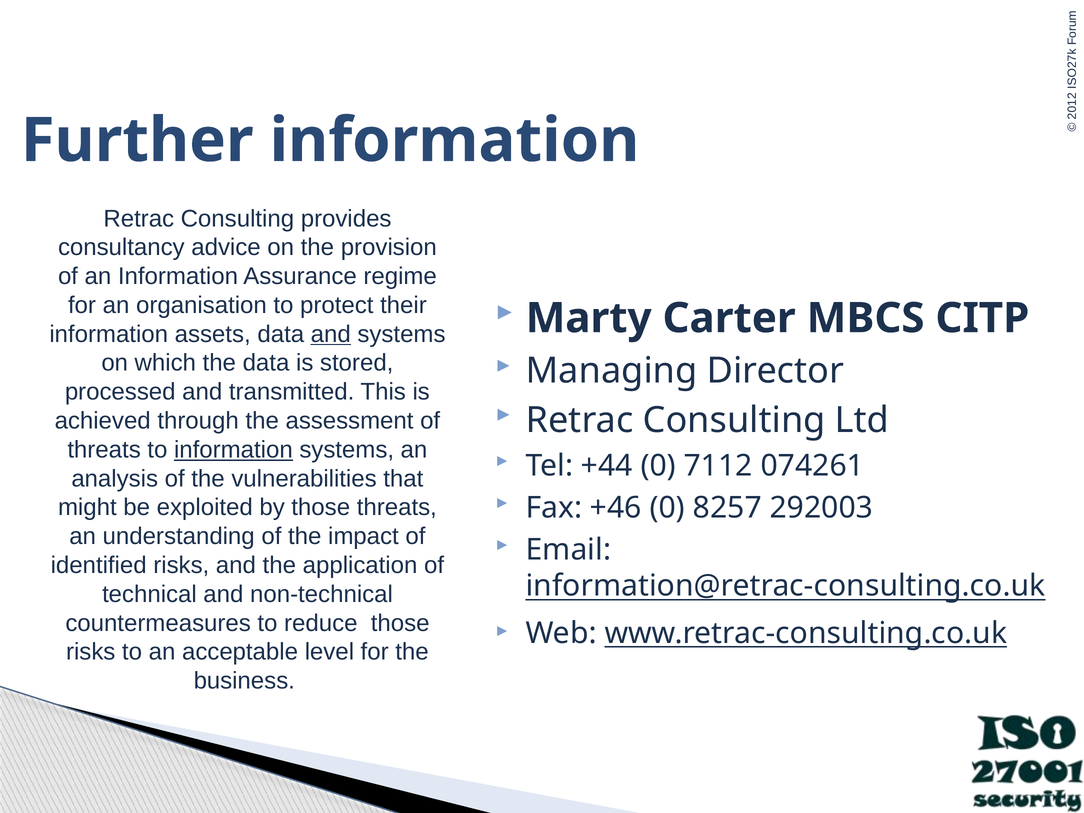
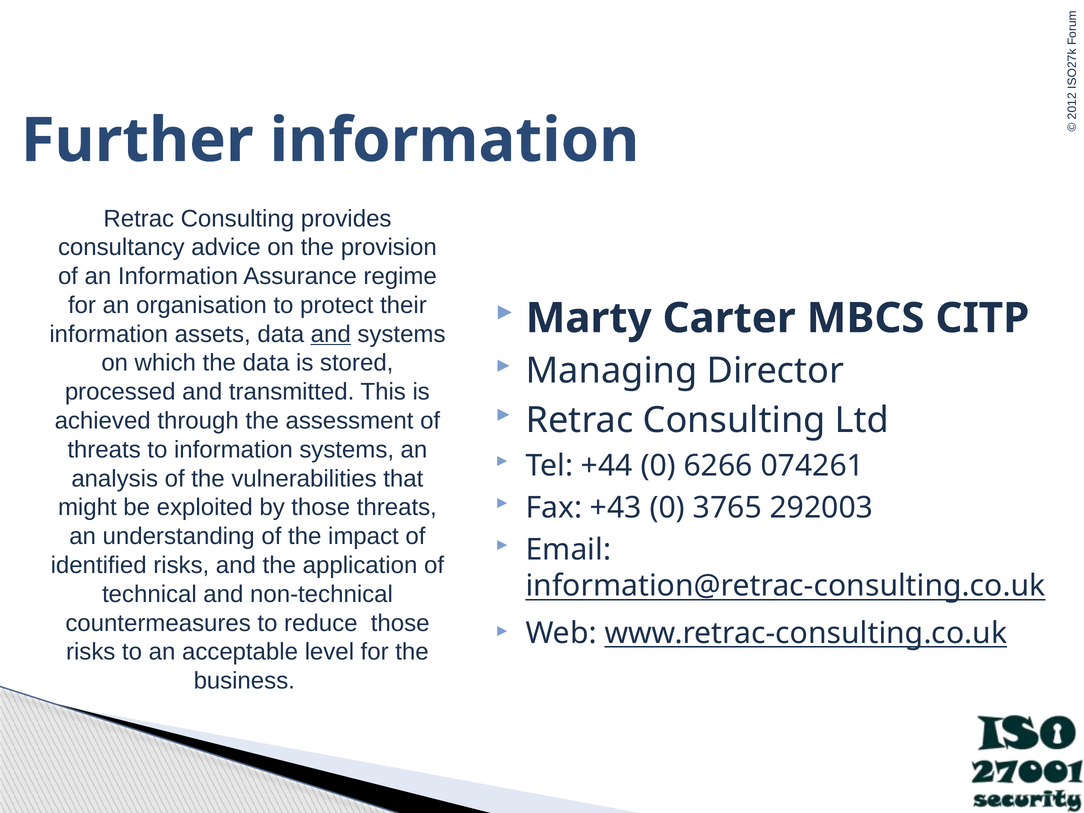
information underline: present -> none (233, 450)
7112: 7112 -> 6266 (718, 466)
+46: +46 -> +43 (616, 508)
8257: 8257 -> 3765 (727, 508)
